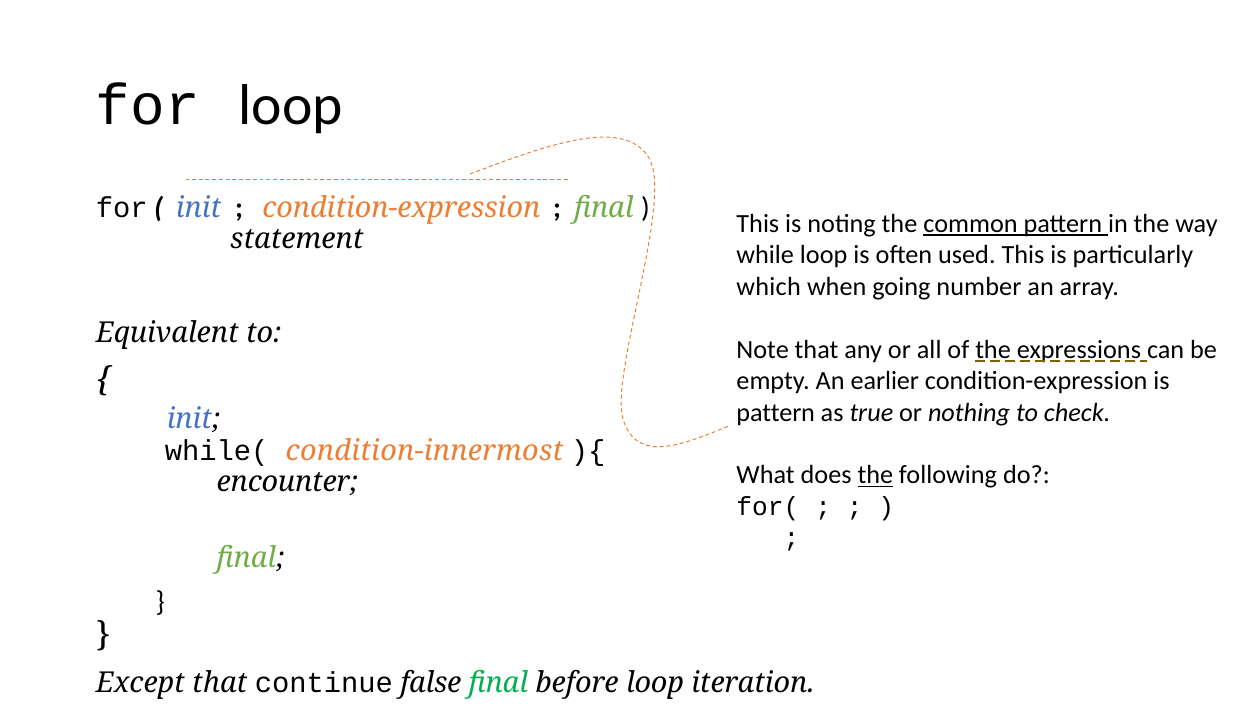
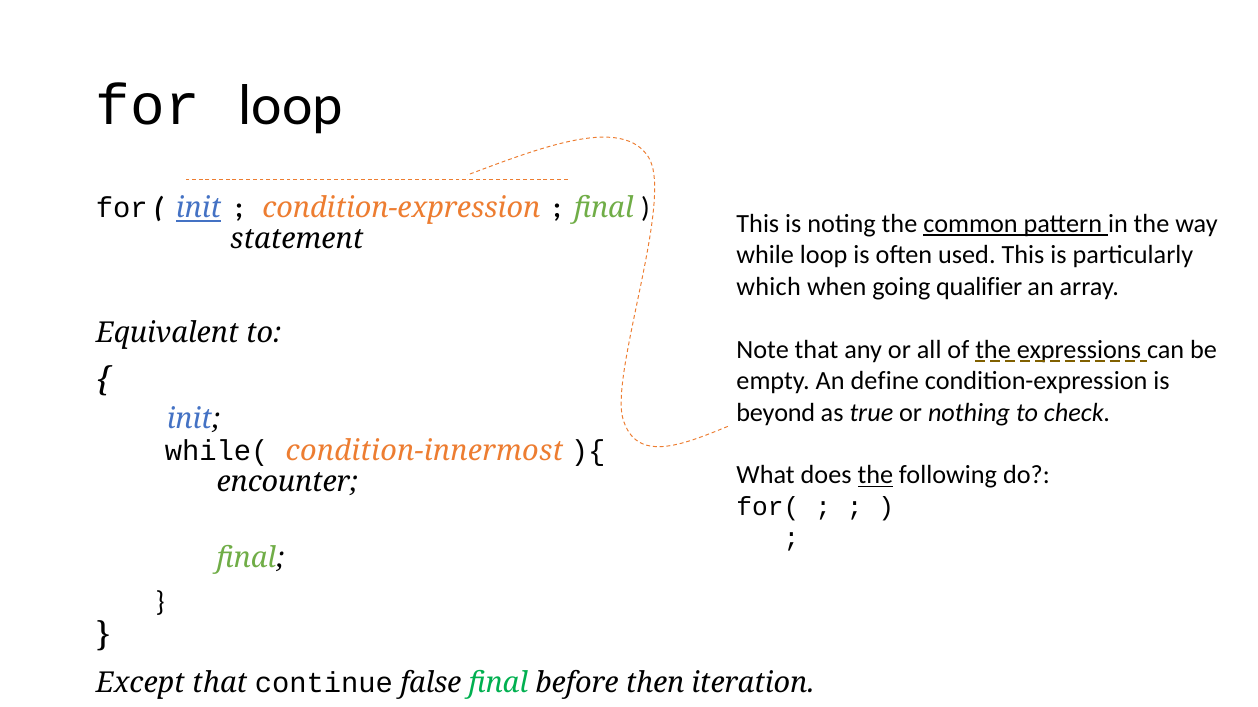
init underline: none -> present (199, 208)
number: number -> qualifier (979, 287)
earlier: earlier -> define (885, 381)
pattern: pattern -> beyond (776, 413)
before loop: loop -> then (655, 683)
